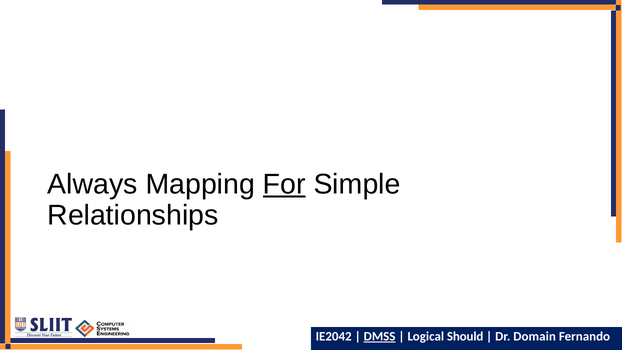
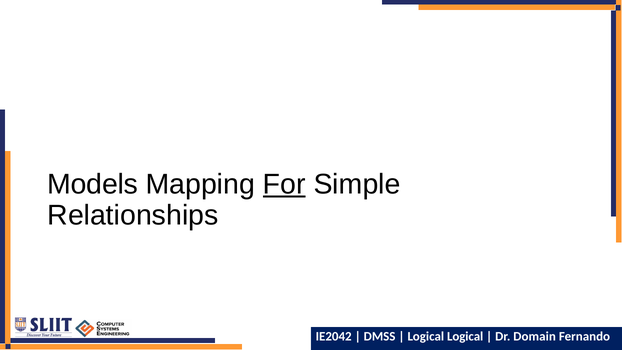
Always: Always -> Models (93, 184)
DMSS underline: present -> none (380, 336)
Logical Should: Should -> Logical (465, 336)
